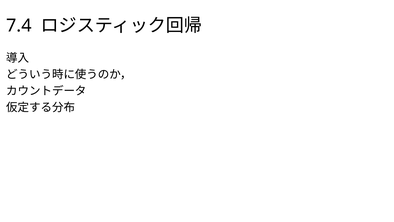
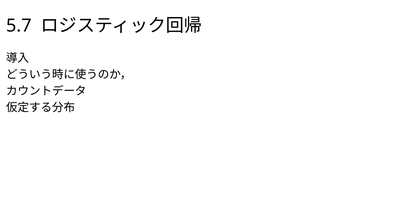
7.4: 7.4 -> 5.7 (19, 26)
